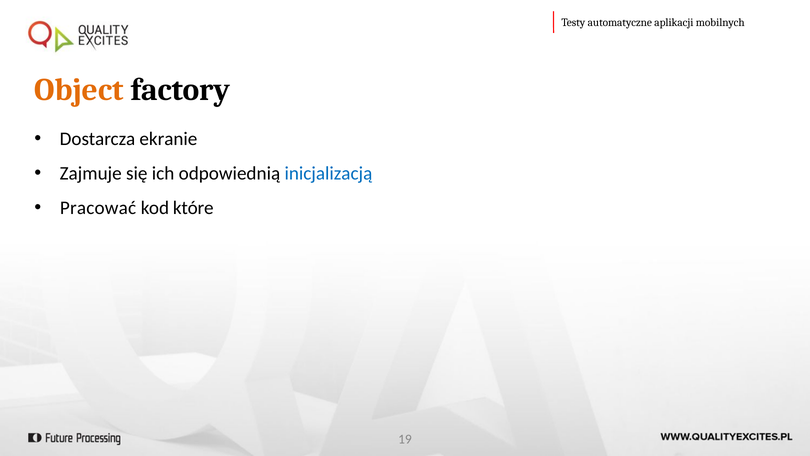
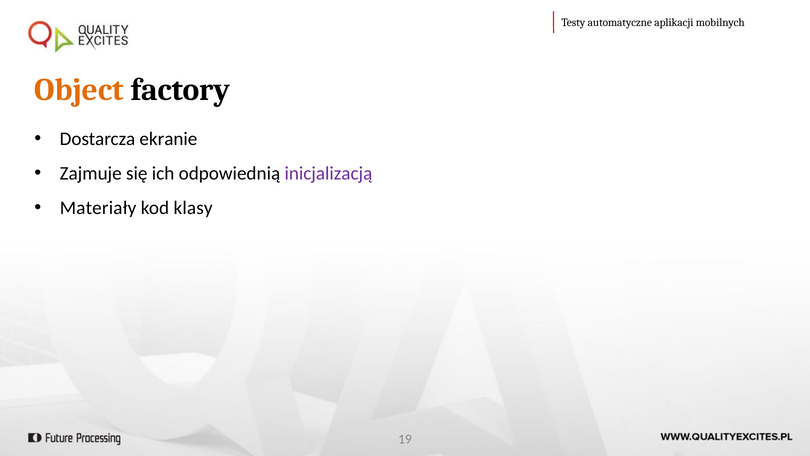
inicjalizacją colour: blue -> purple (328, 173)
Pracować: Pracować -> Materiały (98, 208)
które: które -> klasy (193, 208)
